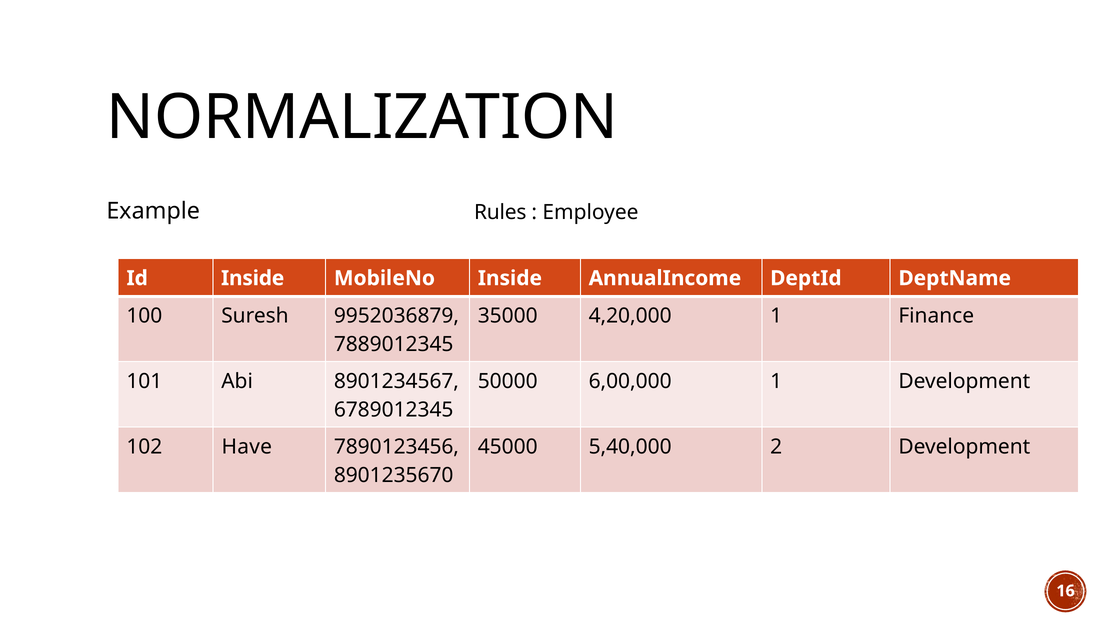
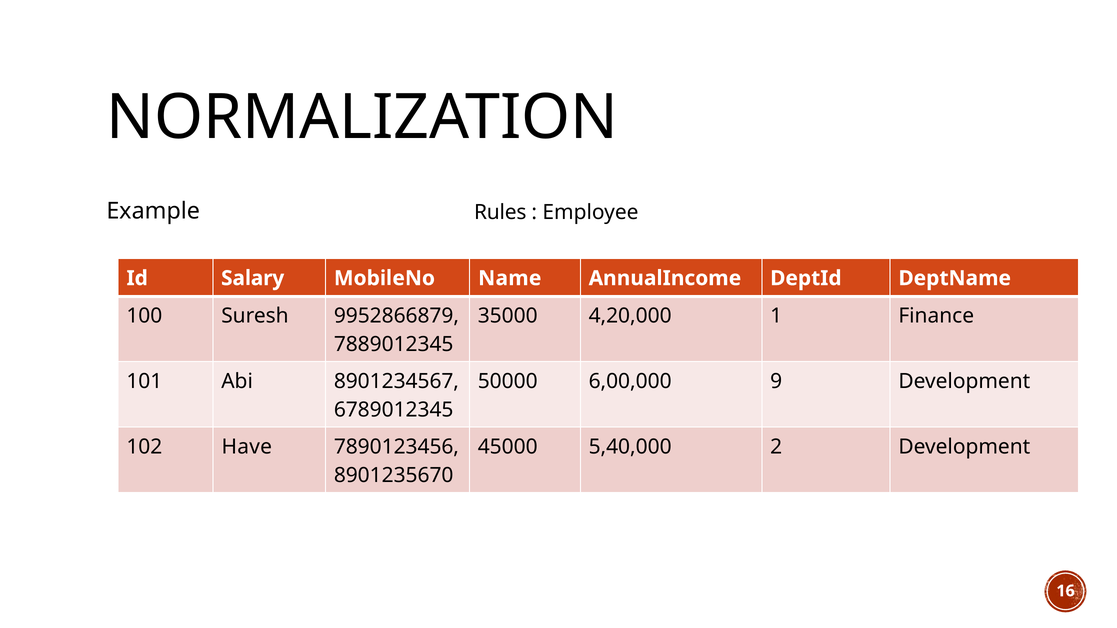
Id Inside: Inside -> Salary (253, 278)
MobileNo Inside: Inside -> Name (510, 278)
9952036879: 9952036879 -> 9952866879 (396, 316)
1: 1 -> 9 (776, 381)
